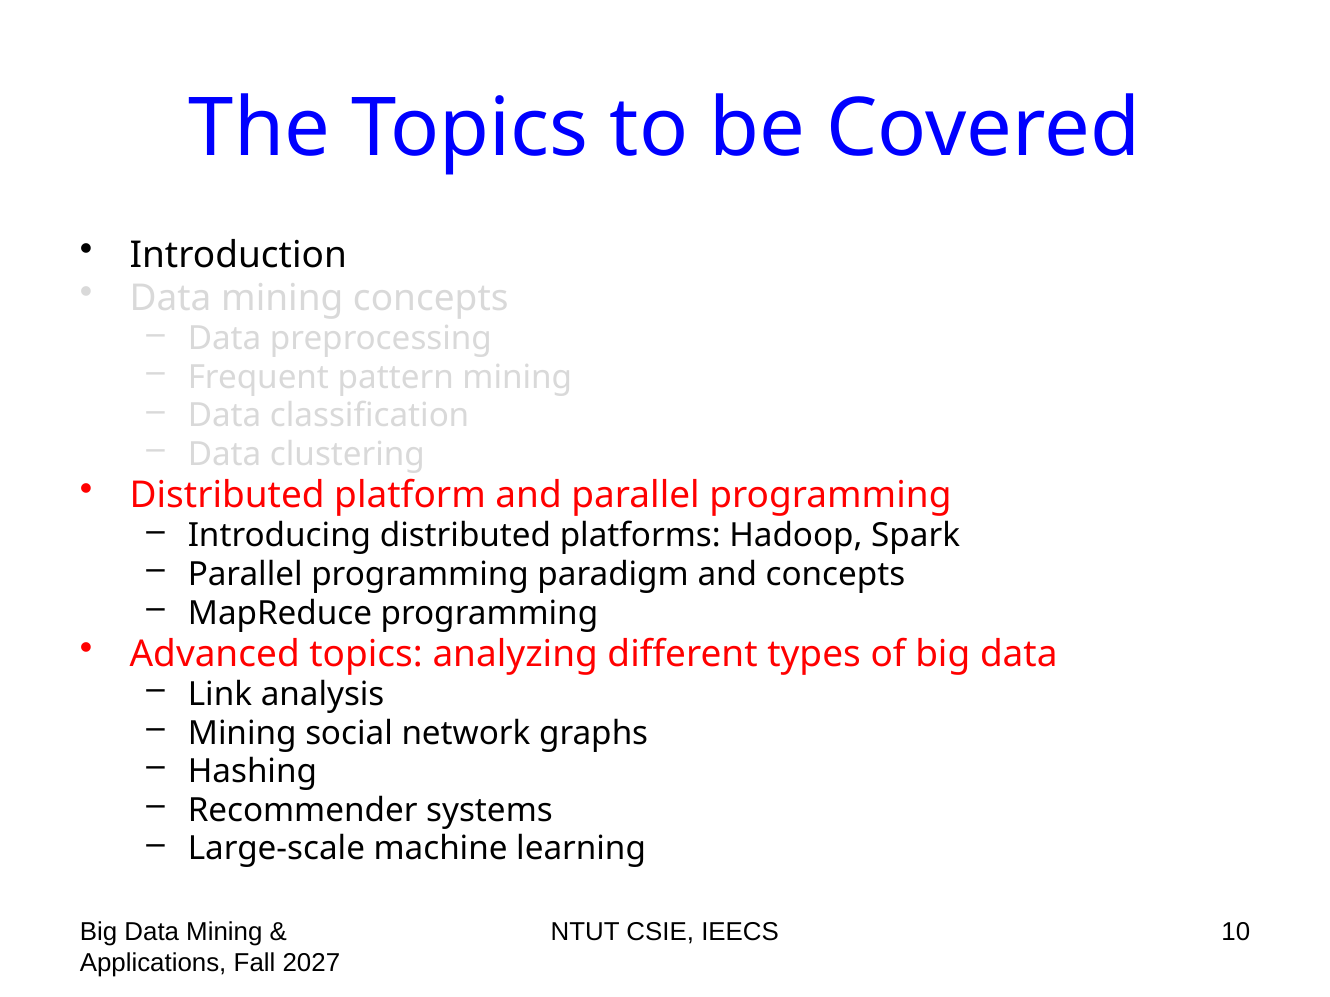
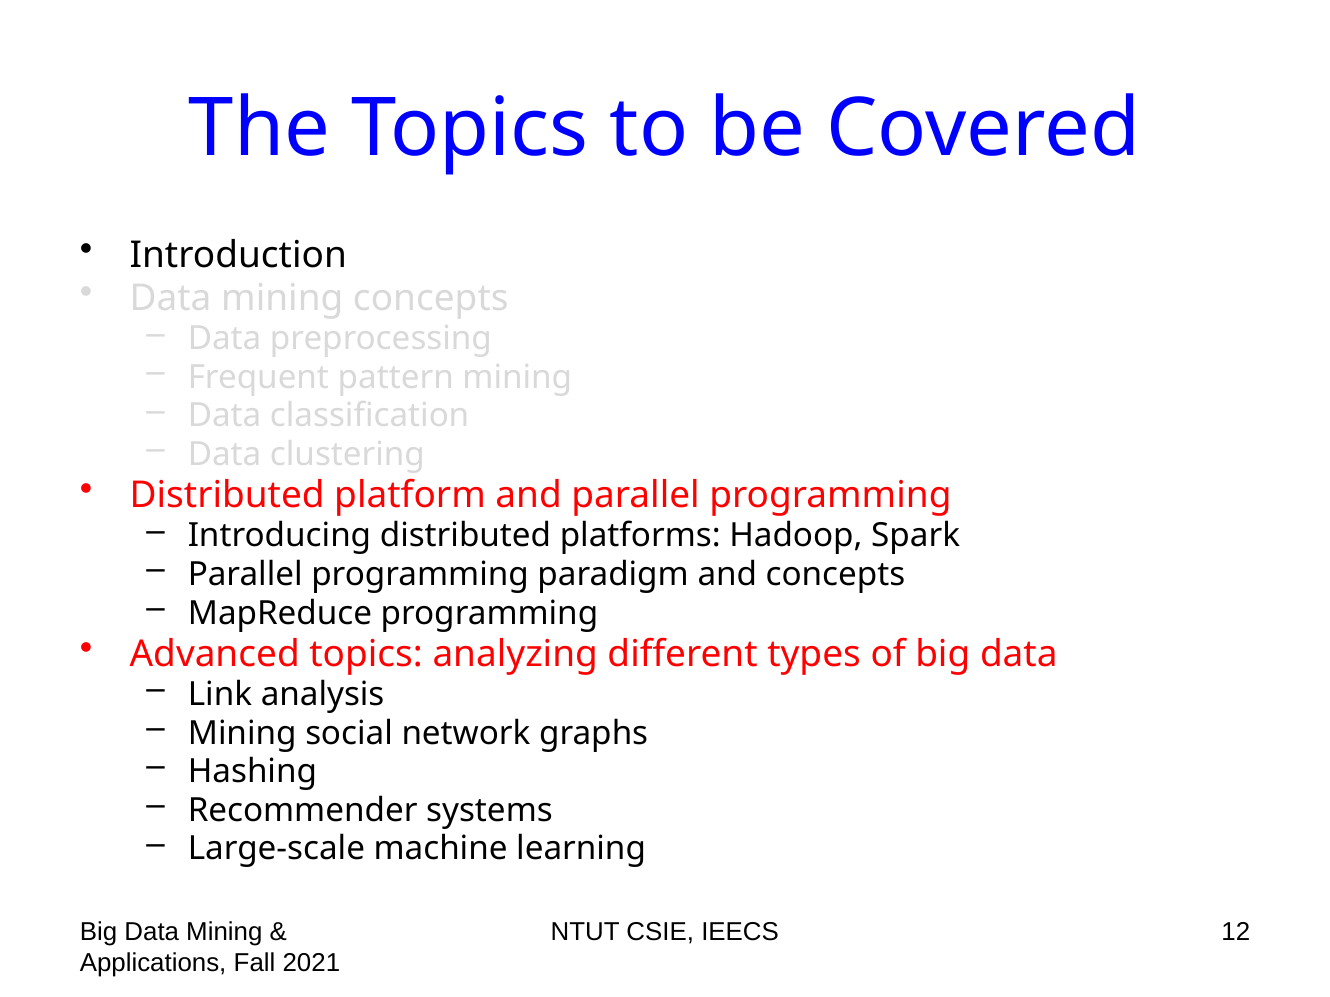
10: 10 -> 12 (1236, 932)
2027: 2027 -> 2021 (311, 963)
